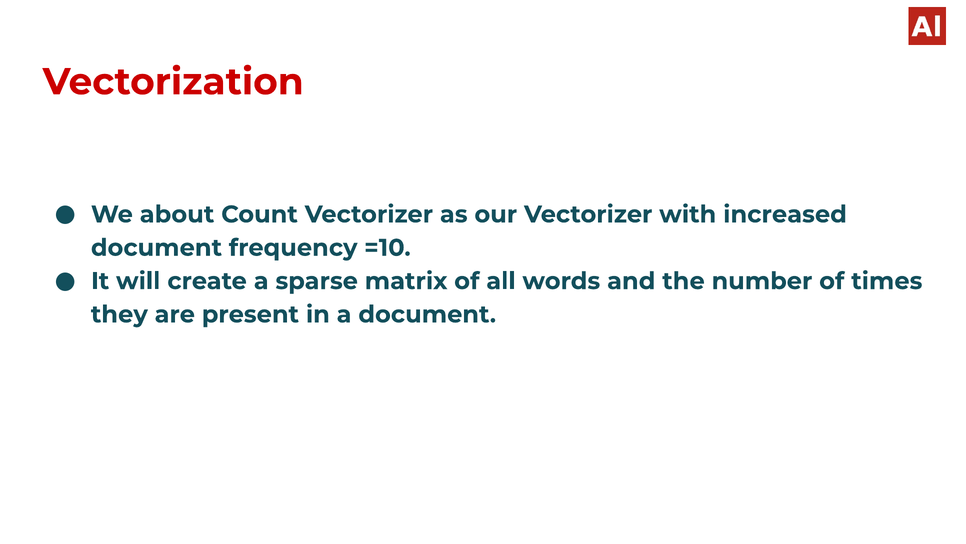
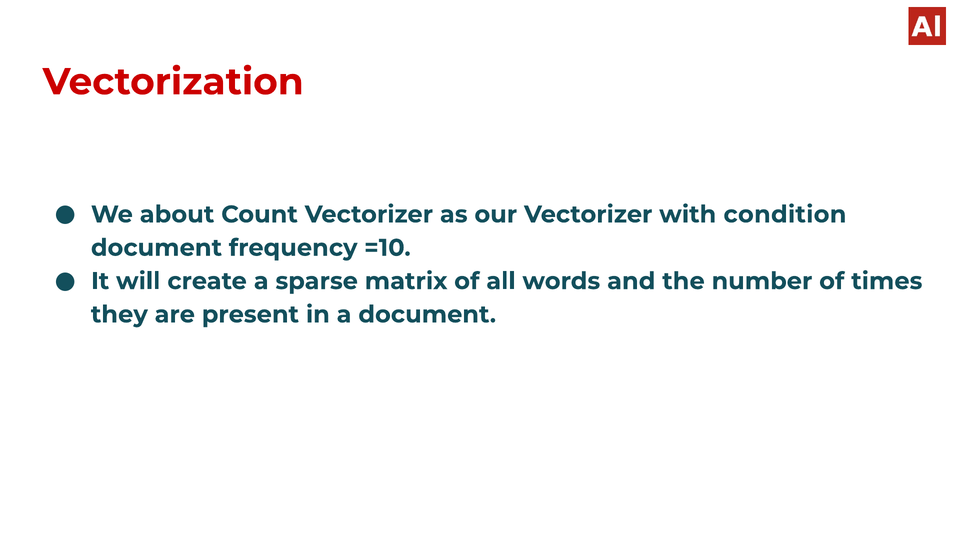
increased: increased -> condition (785, 214)
